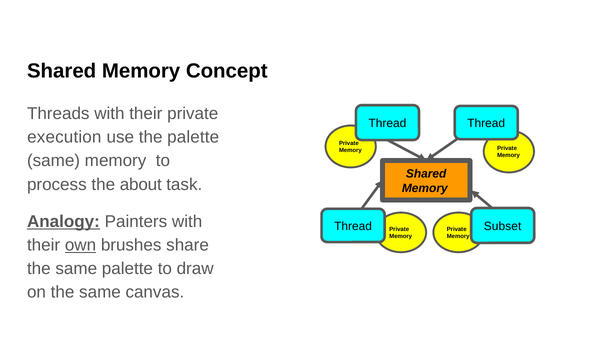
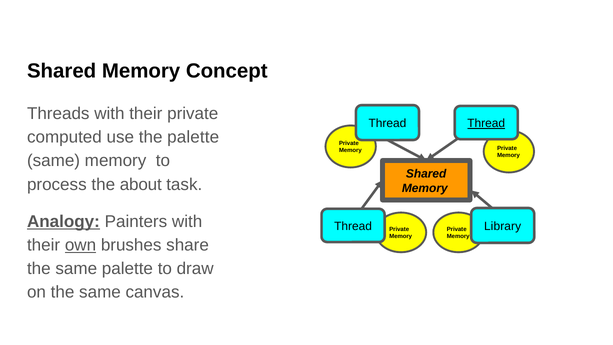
Thread underline: none -> present (486, 123)
execution: execution -> computed (64, 137)
Subset: Subset -> Library (503, 226)
